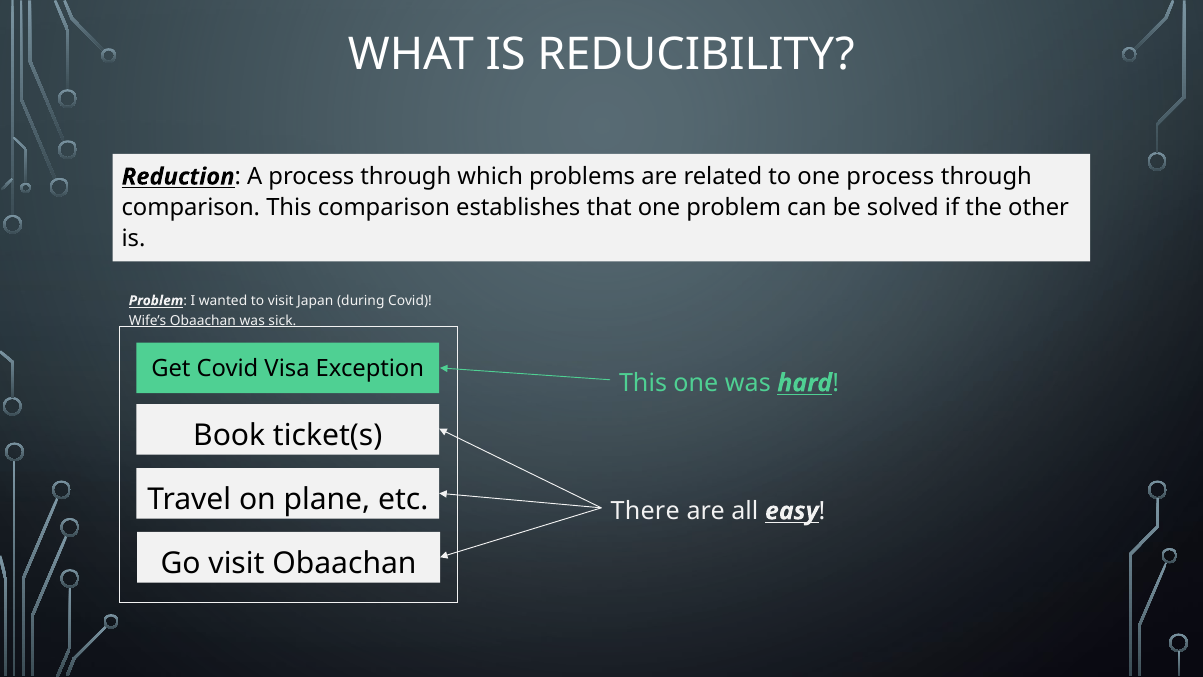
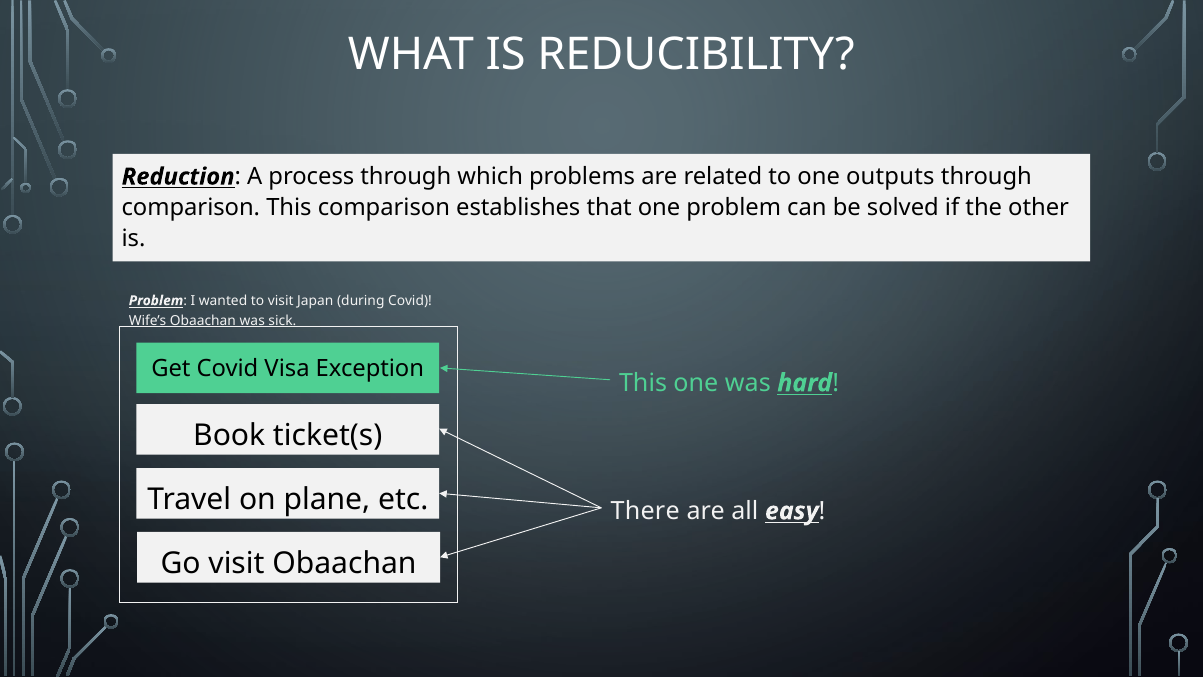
one process: process -> outputs (890, 177)
